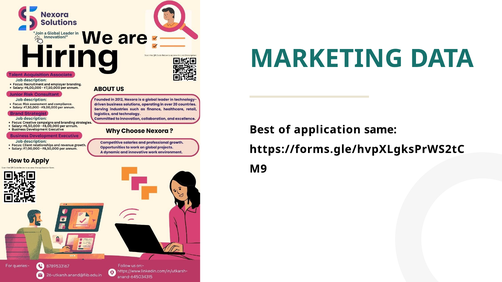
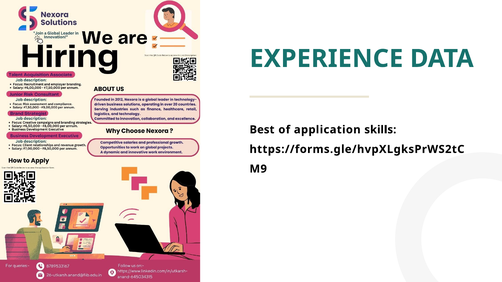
MARKETING: MARKETING -> EXPERIENCE (326, 59)
same: same -> skills (380, 130)
